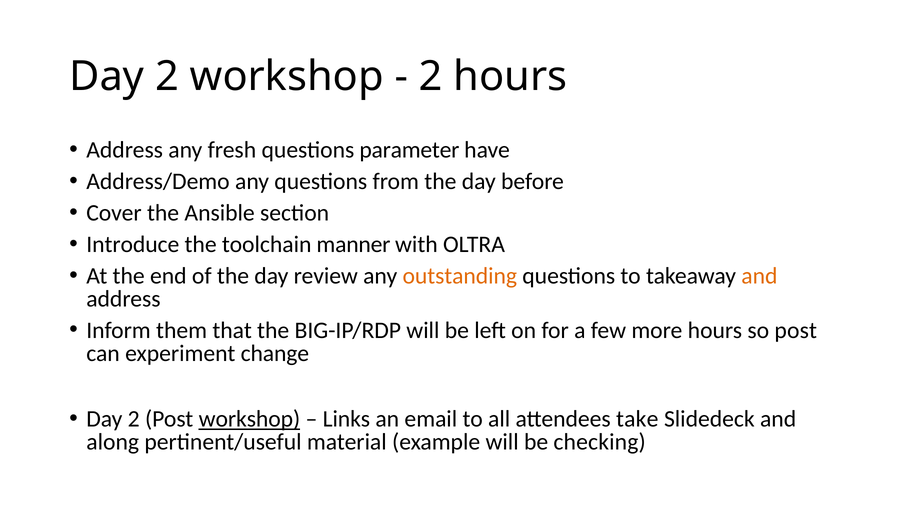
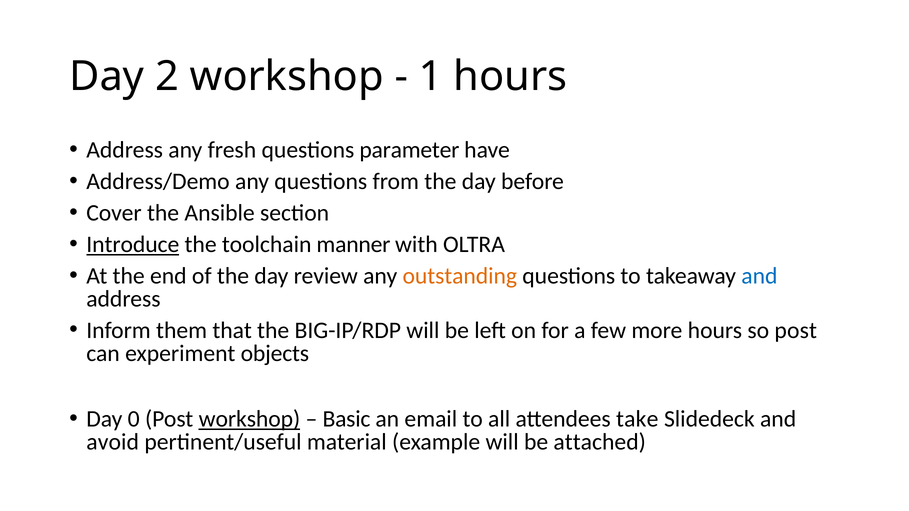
2: 2 -> 1 (431, 76)
Introduce underline: none -> present (133, 245)
and colour: orange -> blue (759, 276)
change: change -> objects (275, 354)
2: 2 -> 0 (134, 419)
Links: Links -> Basic (346, 419)
along: along -> avoid (113, 442)
checking: checking -> attached (600, 442)
